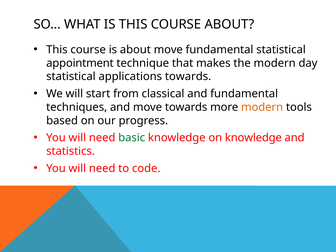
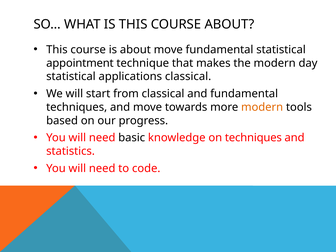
applications towards: towards -> classical (188, 77)
basic colour: green -> black (132, 138)
on knowledge: knowledge -> techniques (253, 138)
